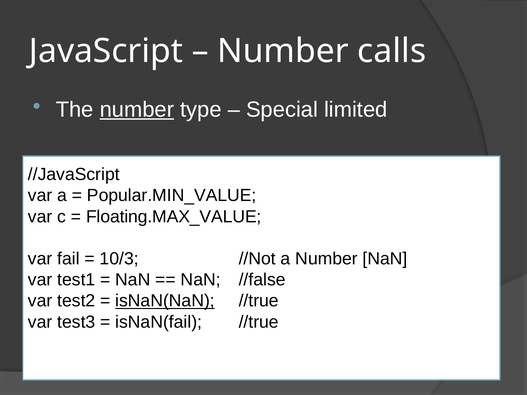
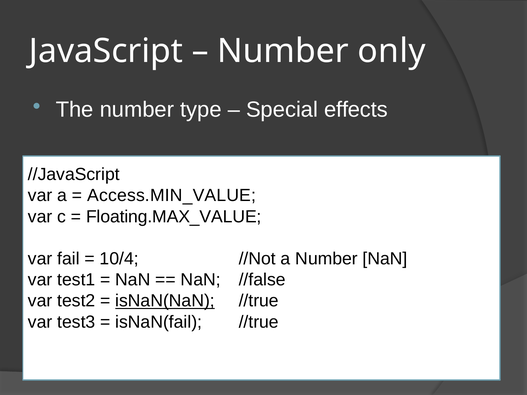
calls: calls -> only (392, 51)
number underline: present -> none (137, 110)
limited: limited -> effects (356, 110)
Popular.MIN_VALUE: Popular.MIN_VALUE -> Access.MIN_VALUE (172, 196)
10/3: 10/3 -> 10/4 (119, 259)
